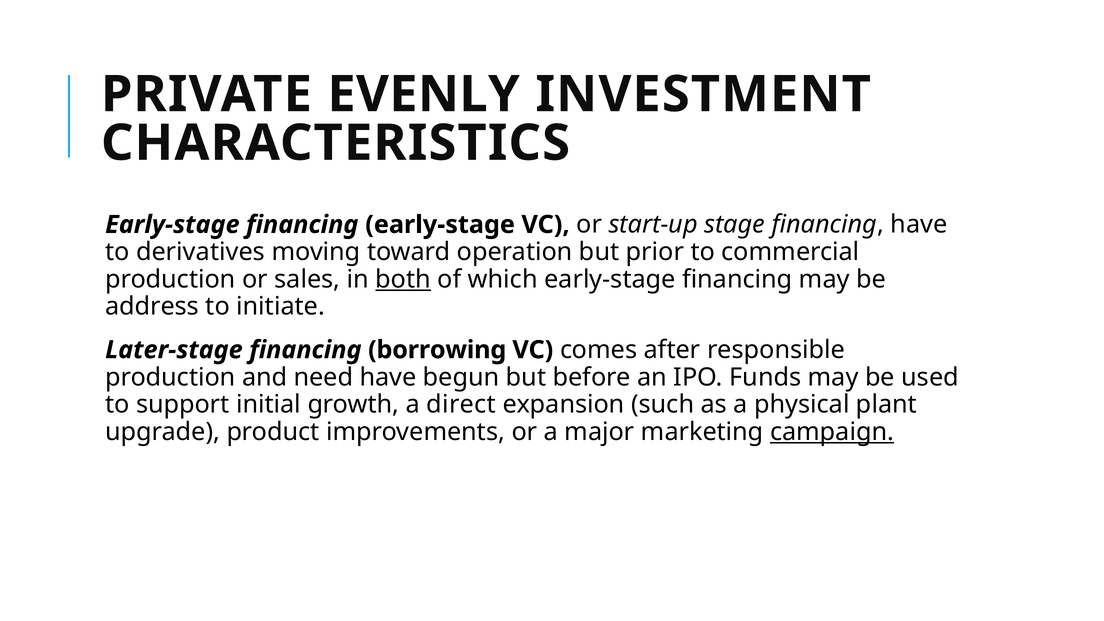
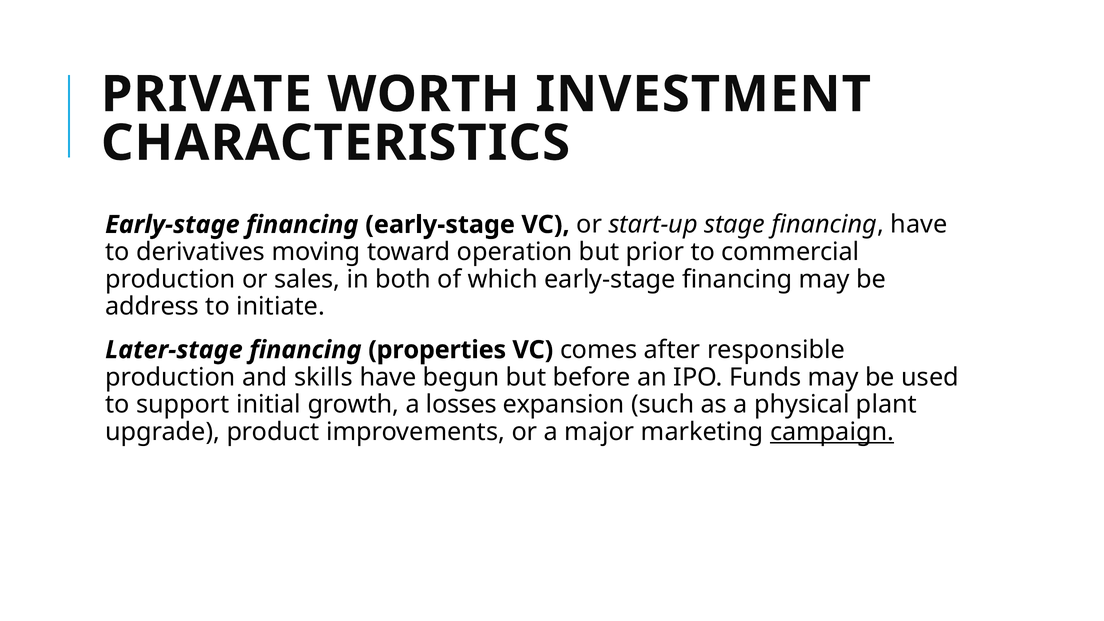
EVENLY: EVENLY -> WORTH (423, 94)
both underline: present -> none (403, 279)
borrowing: borrowing -> properties (437, 350)
need: need -> skills (323, 377)
direct: direct -> losses (461, 404)
